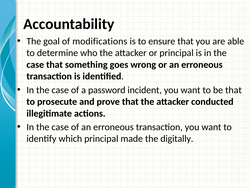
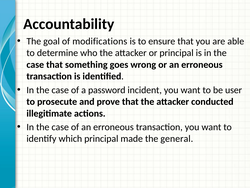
be that: that -> user (234, 90)
digitally: digitally -> general (177, 138)
